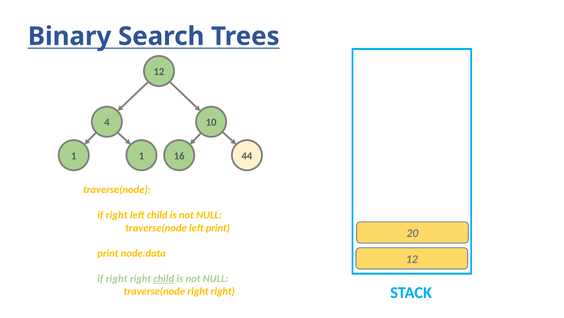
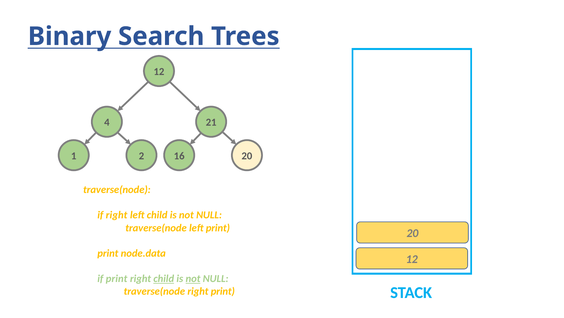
10: 10 -> 21 (211, 122)
1 1: 1 -> 2 (141, 156)
16 44: 44 -> 20 (247, 156)
right: right -> print (117, 278)
not underline: none -> present (193, 278)
traverse(node right right: right -> print (223, 291)
